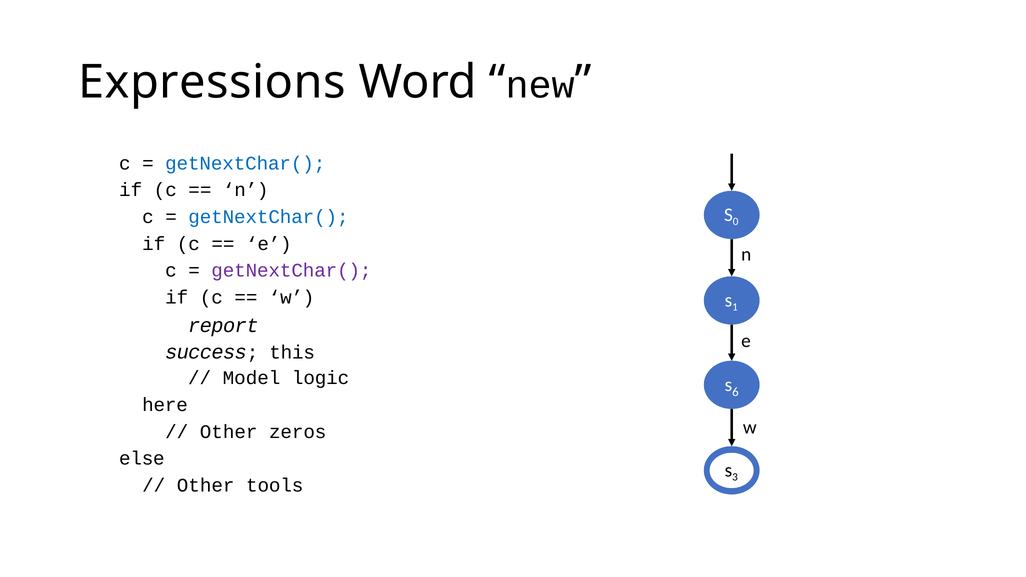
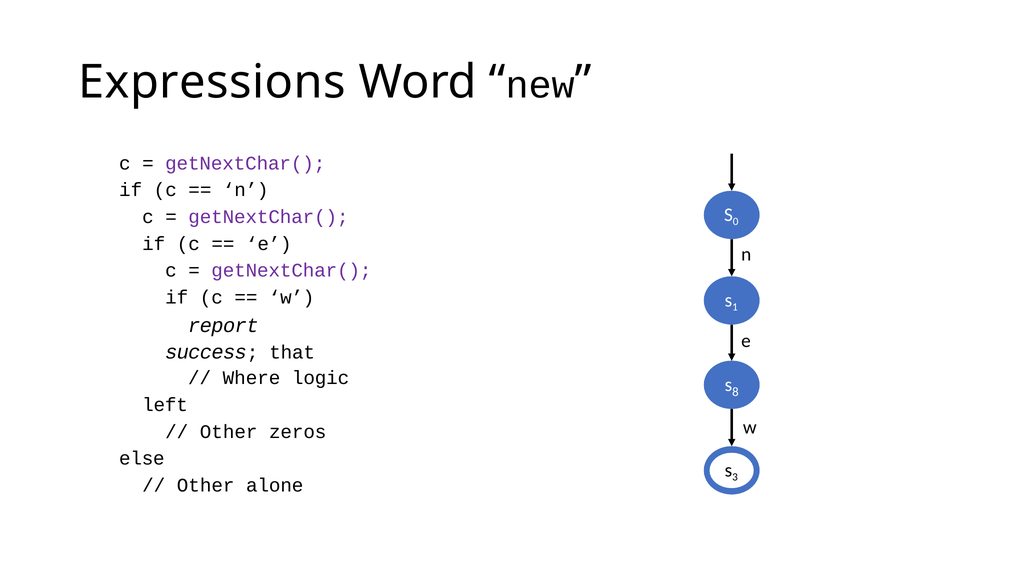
getNextChar( colour: blue -> purple (245, 163)
getNextChar( colour: blue -> purple (268, 217)
this: this -> that (292, 353)
Model: Model -> Where (252, 378)
6: 6 -> 8 (735, 392)
here: here -> left (165, 405)
tools: tools -> alone (275, 485)
